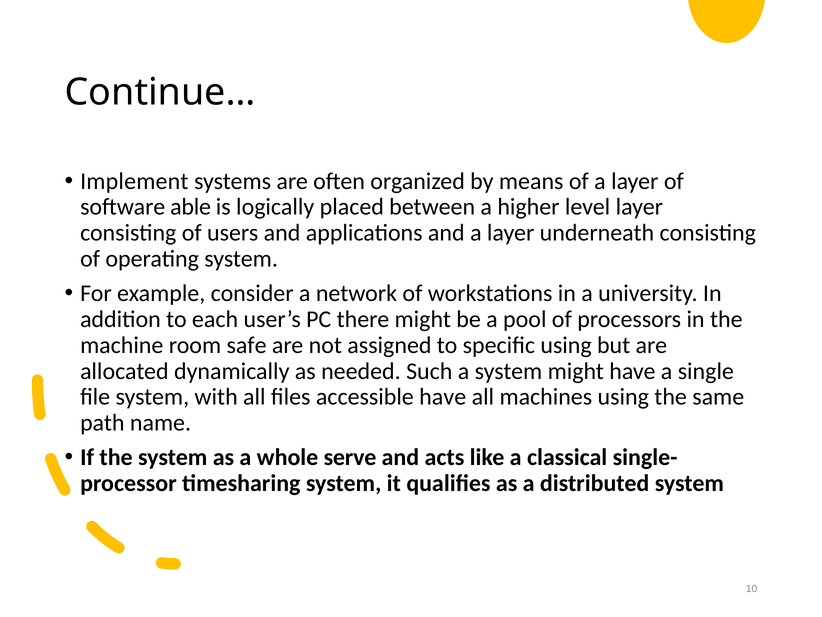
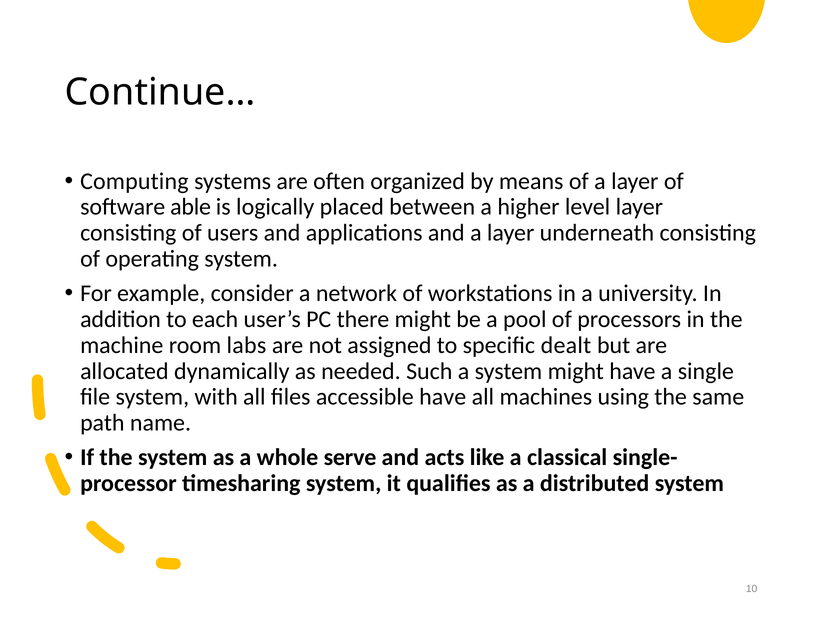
Implement: Implement -> Computing (134, 181)
safe: safe -> labs (246, 345)
specific using: using -> dealt (566, 345)
